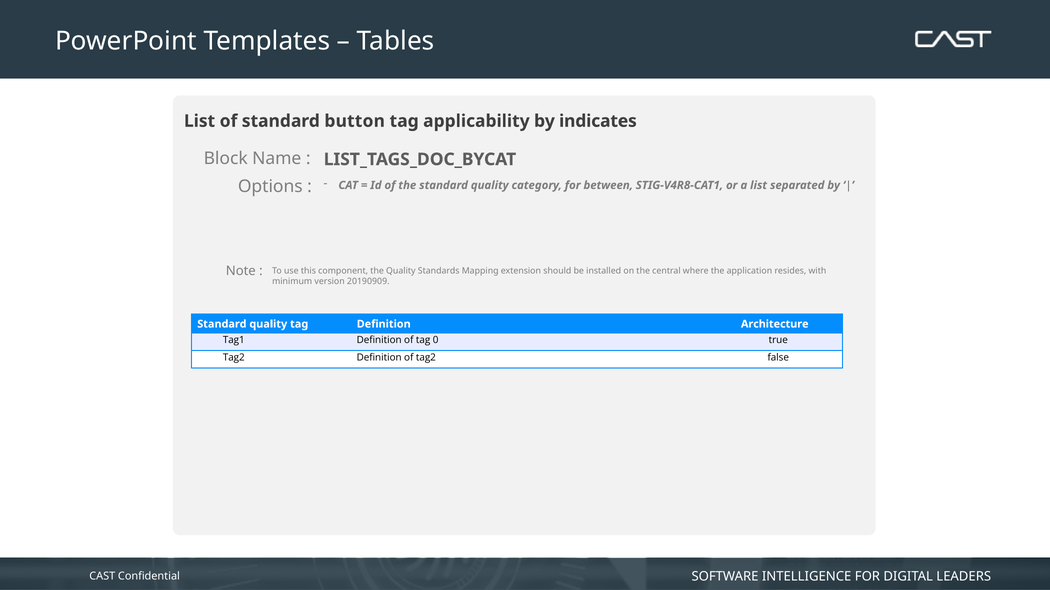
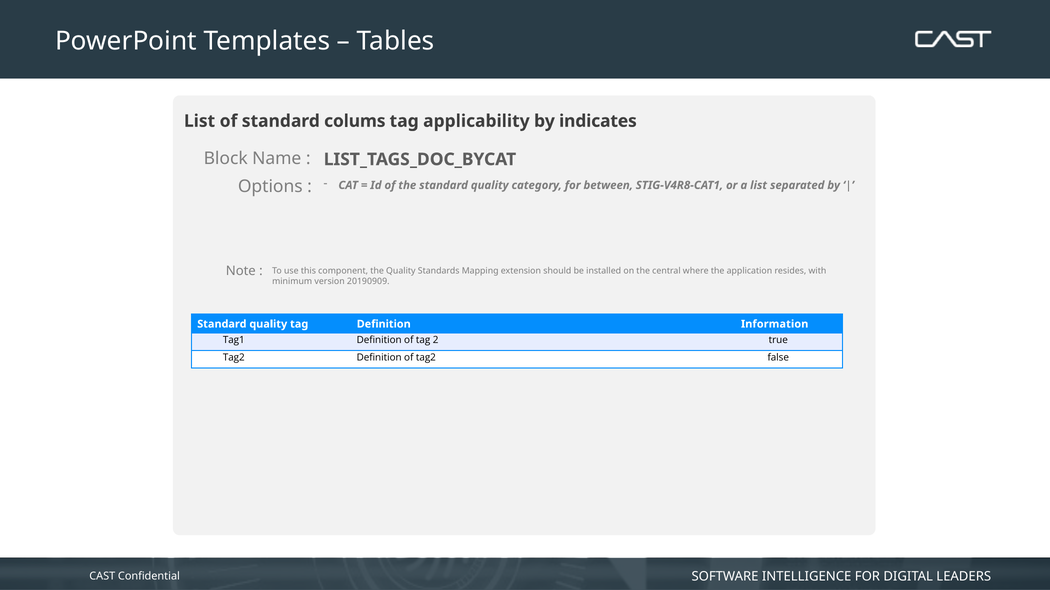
button: button -> colums (355, 121)
Architecture: Architecture -> Information (775, 324)
0: 0 -> 2 (436, 341)
